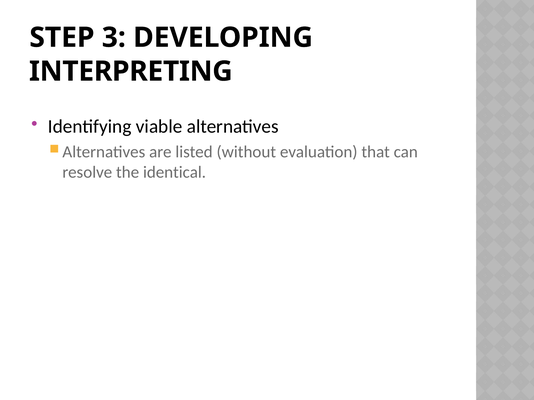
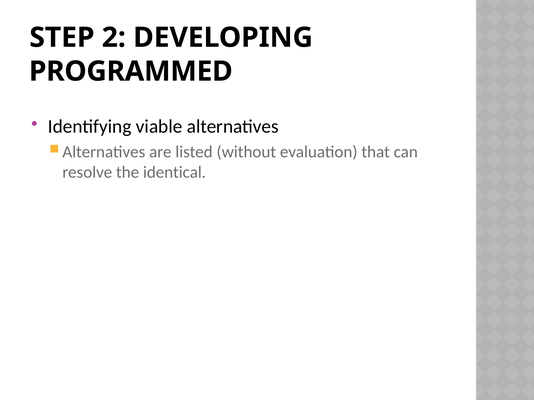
3: 3 -> 2 (114, 38)
INTERPRETING: INTERPRETING -> PROGRAMMED (131, 71)
